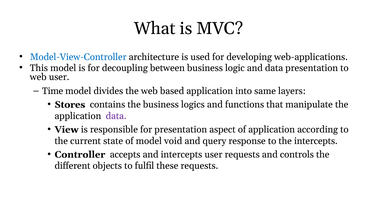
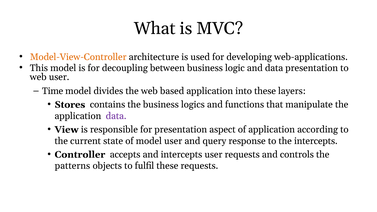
Model-View-Controller colour: blue -> orange (78, 57)
into same: same -> these (265, 91)
model void: void -> user (173, 141)
different: different -> patterns (72, 166)
